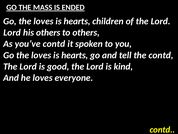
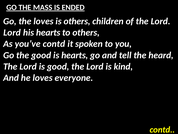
hearts: hearts -> others (77, 21)
his others: others -> hearts (48, 32)
loves: loves -> good (41, 55)
the contd: contd -> heard (161, 55)
